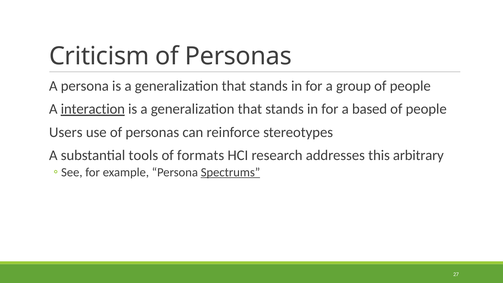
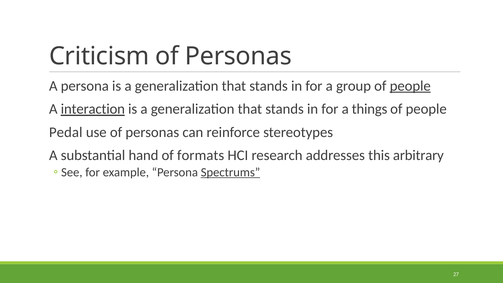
people underline: none -> present (410, 86)
based: based -> things (370, 109)
Users: Users -> Pedal (66, 132)
tools: tools -> hand (143, 155)
